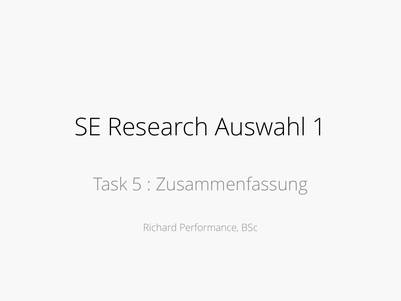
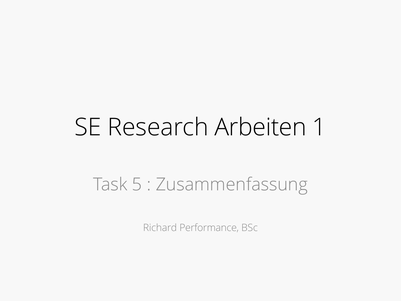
Auswahl: Auswahl -> Arbeiten (261, 127)
